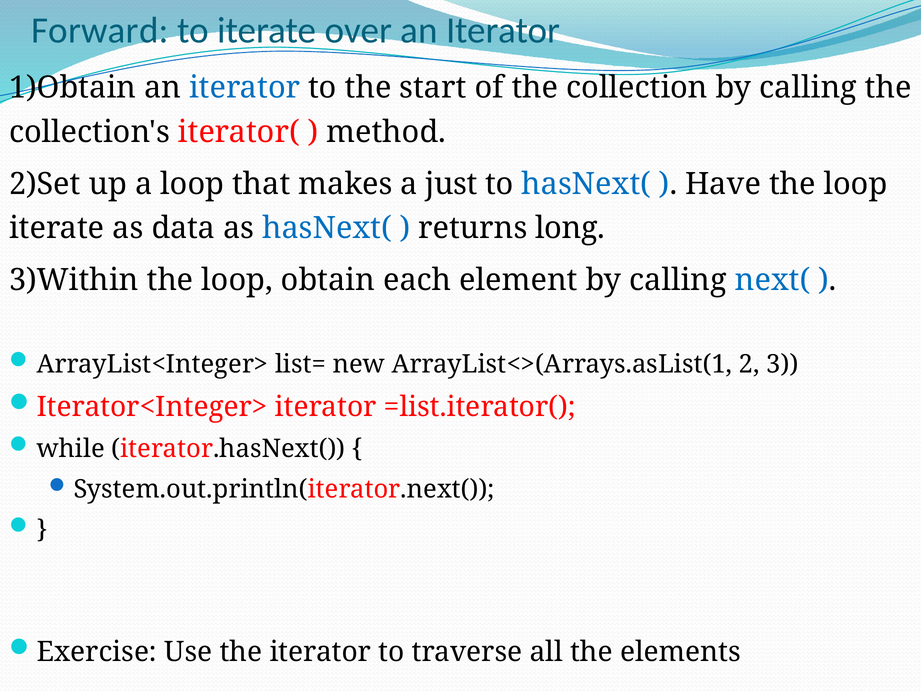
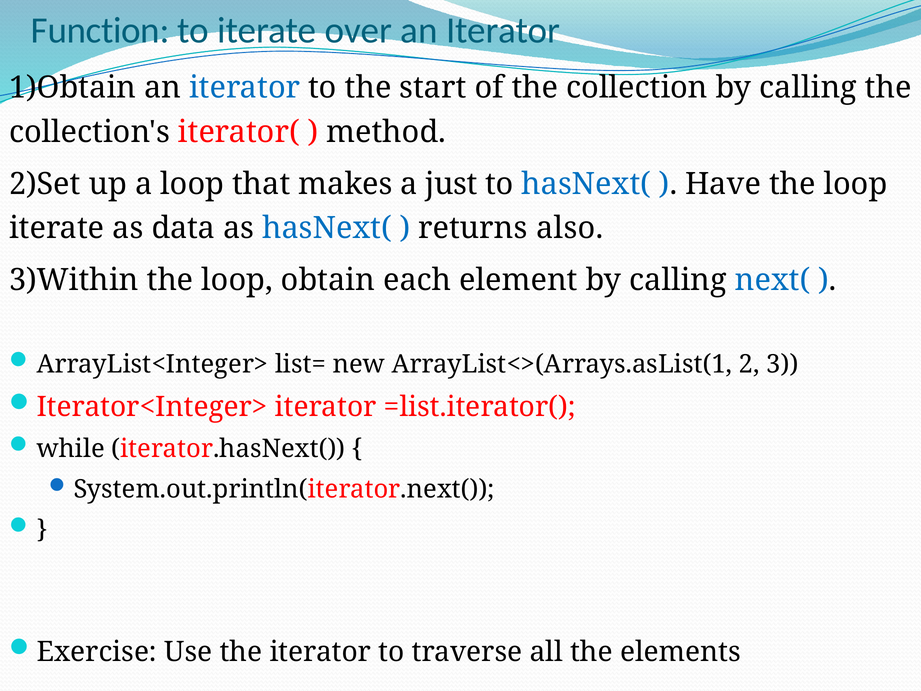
Forward: Forward -> Function (100, 31)
long: long -> also (570, 228)
